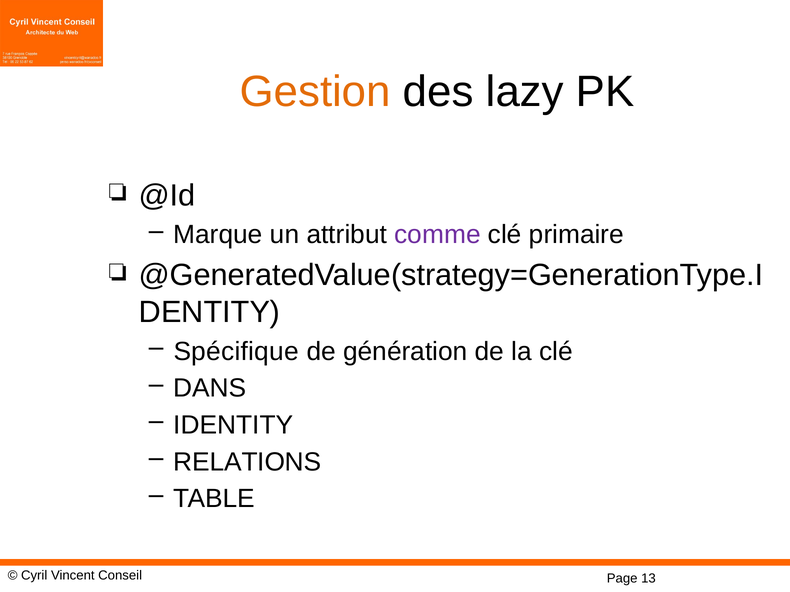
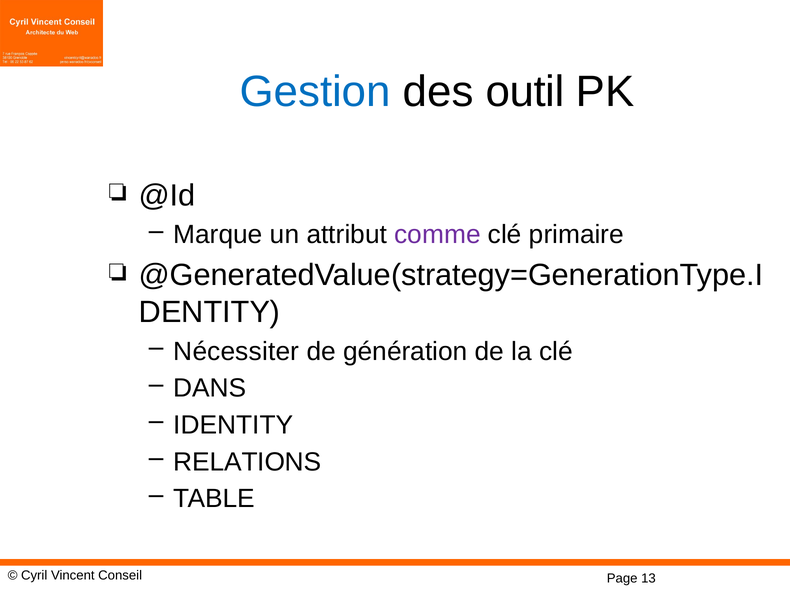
Gestion colour: orange -> blue (315, 92)
lazy: lazy -> outil (525, 92)
Spécifique: Spécifique -> Nécessiter (236, 352)
